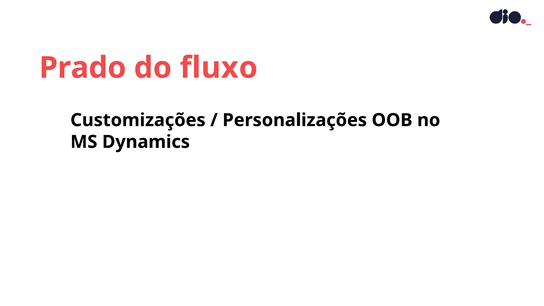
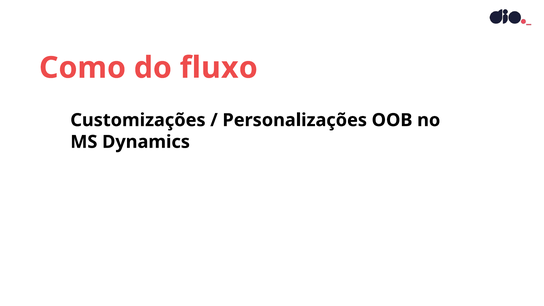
Prado: Prado -> Como (82, 68)
